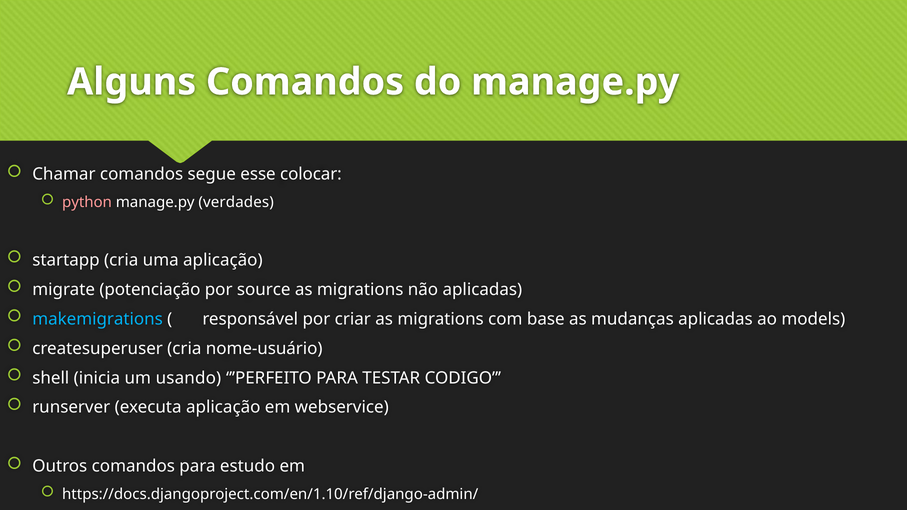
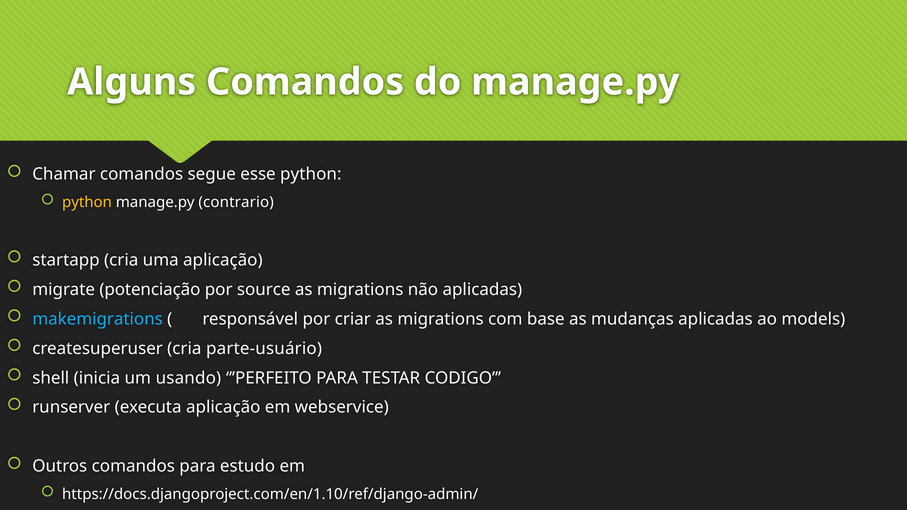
esse colocar: colocar -> python (311, 174)
python colour: pink -> yellow (87, 202)
verdades: verdades -> contrario (236, 202)
nome-usuário: nome-usuário -> parte-usuário (264, 349)
